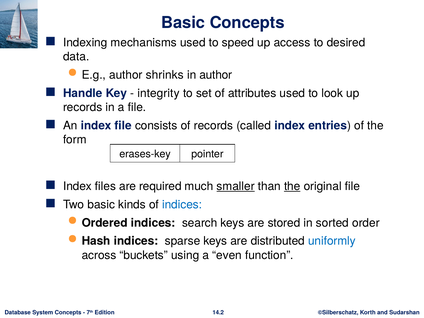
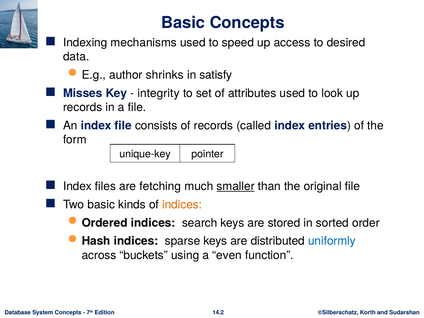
in author: author -> satisfy (216, 75)
Handle: Handle -> Misses (83, 93)
erases-key: erases-key -> unique-key (145, 154)
required: required -> fetching (160, 186)
the underline: present -> none (292, 186)
indices colour: blue -> orange (182, 205)
